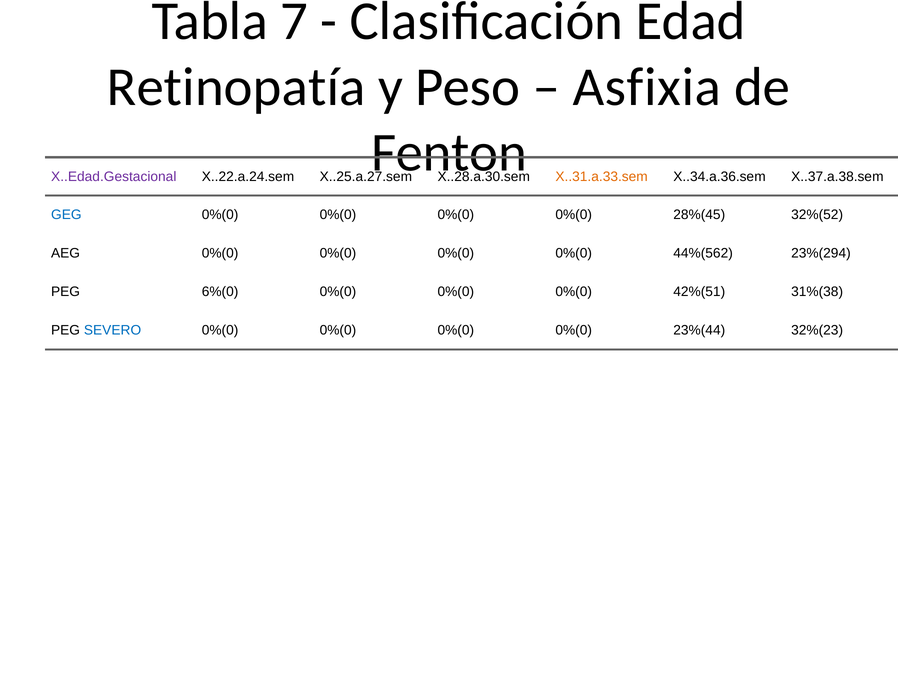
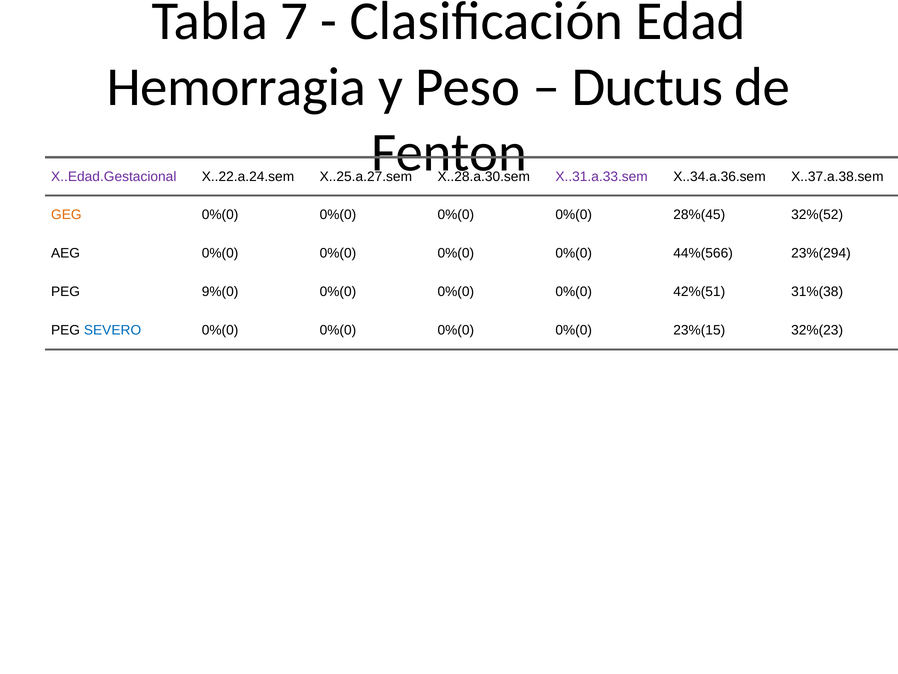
Retinopatía: Retinopatía -> Hemorragia (236, 87)
Asfixia: Asfixia -> Ductus (647, 87)
X..31.a.33.sem colour: orange -> purple (602, 176)
GEG colour: blue -> orange (66, 215)
44%(562: 44%(562 -> 44%(566 (703, 253)
6%(0: 6%(0 -> 9%(0 (220, 292)
23%(44: 23%(44 -> 23%(15 (699, 330)
